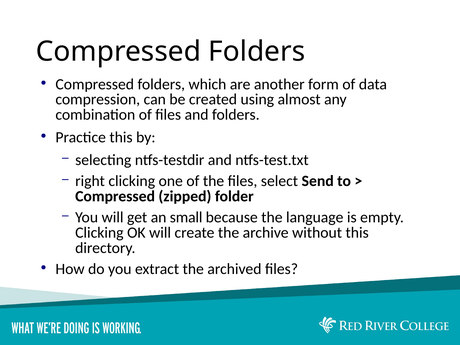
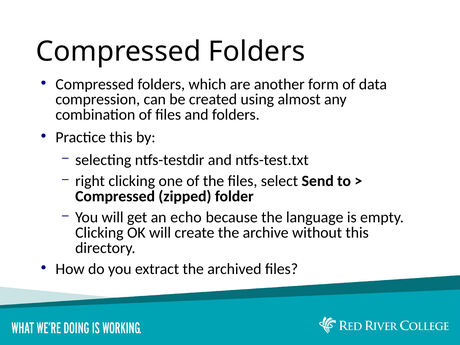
small: small -> echo (186, 217)
